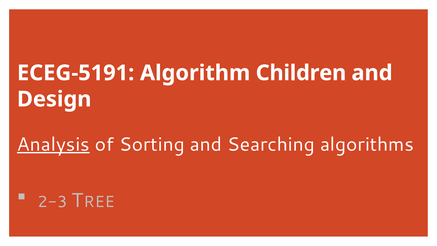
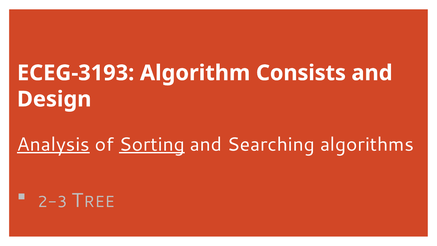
ECEG-5191: ECEG-5191 -> ECEG-3193 (76, 73)
Children: Children -> Consists (301, 73)
Sorting underline: none -> present (152, 144)
